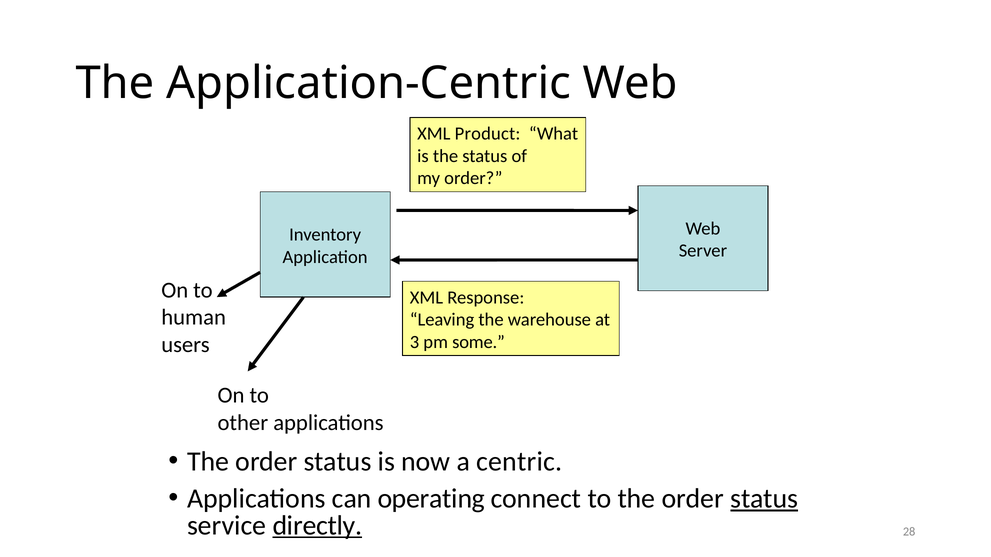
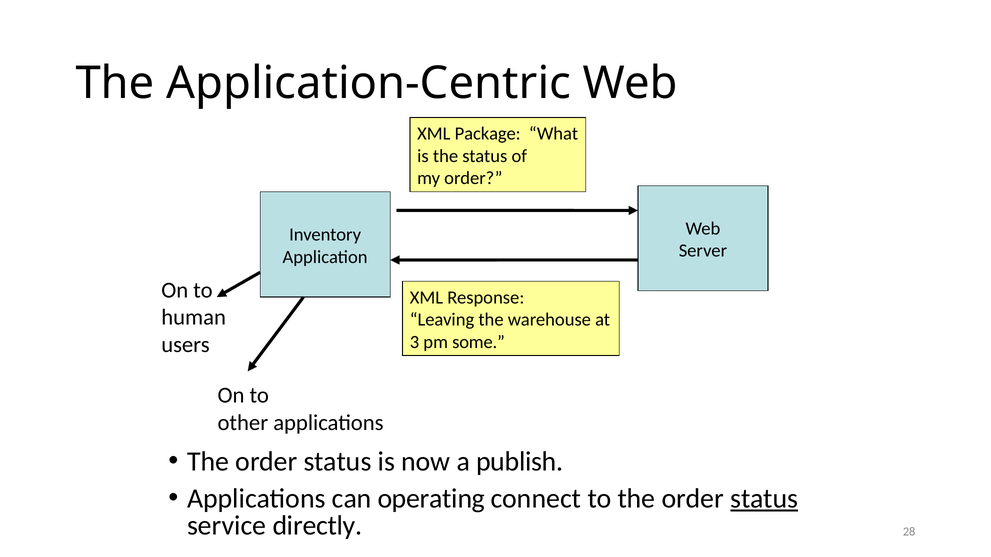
Product: Product -> Package (488, 134)
centric: centric -> publish (520, 462)
directly underline: present -> none (317, 526)
